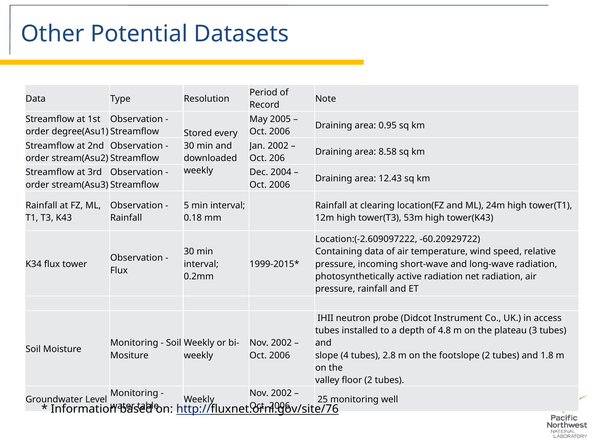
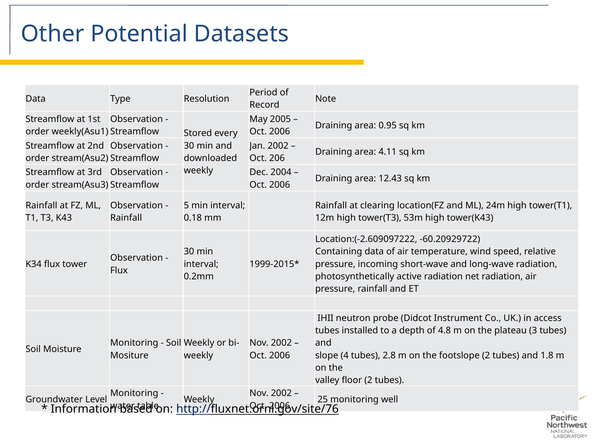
degree(Asu1: degree(Asu1 -> weekly(Asu1 (80, 132)
8.58: 8.58 -> 4.11 (388, 152)
